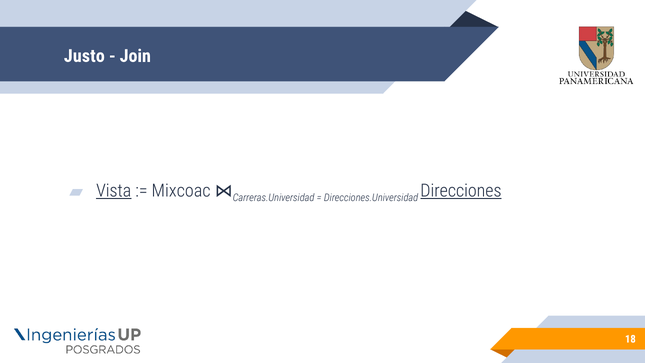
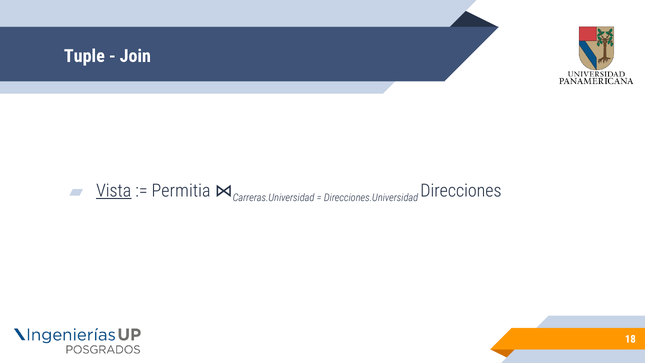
Justo: Justo -> Tuple (84, 56)
Mixcoac: Mixcoac -> Permitia (181, 191)
Direcciones underline: present -> none (461, 191)
